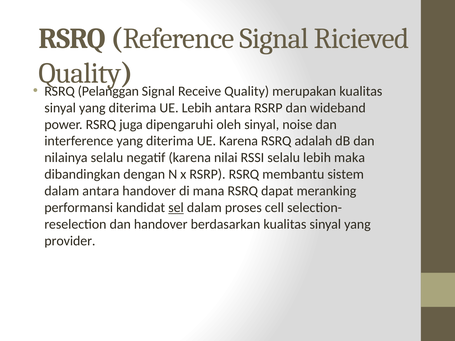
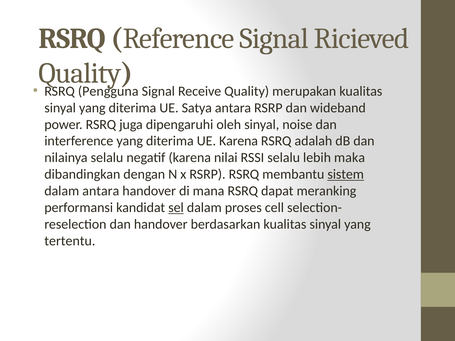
Pelanggan: Pelanggan -> Pengguna (108, 91)
UE Lebih: Lebih -> Satya (197, 108)
sistem underline: none -> present (346, 174)
provider: provider -> tertentu (70, 241)
